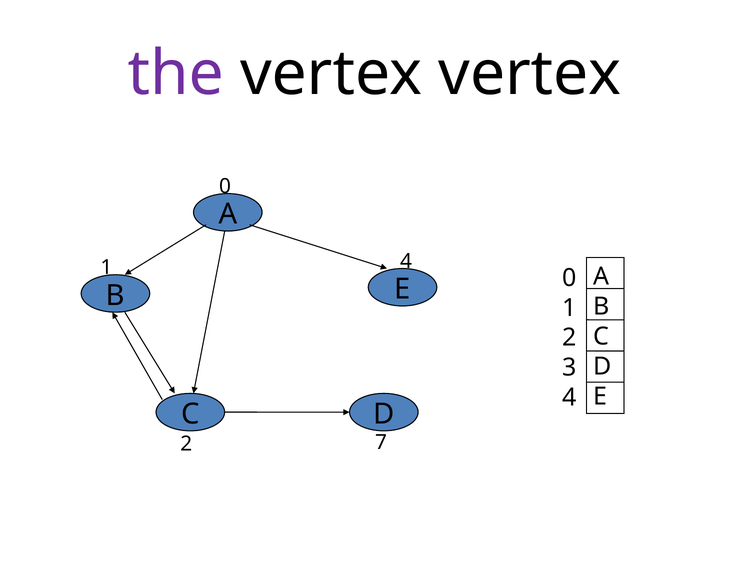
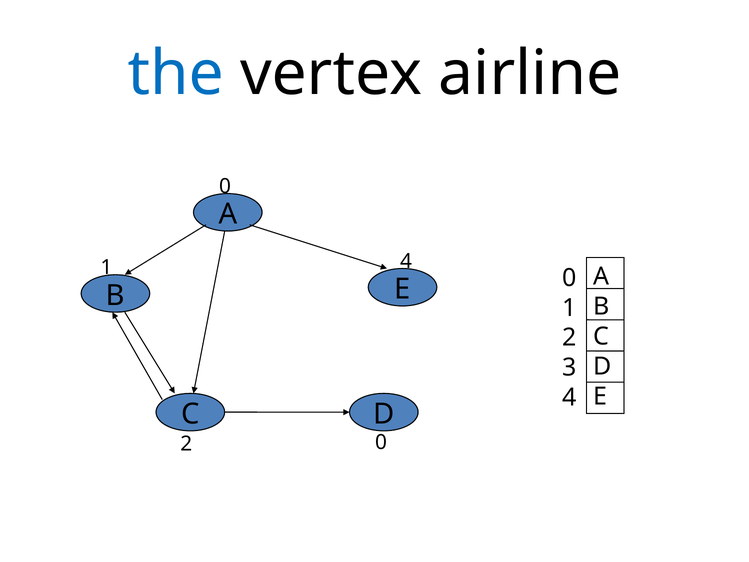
the colour: purple -> blue (176, 74)
vertex vertex: vertex -> airline (530, 74)
2 7: 7 -> 0 (381, 442)
